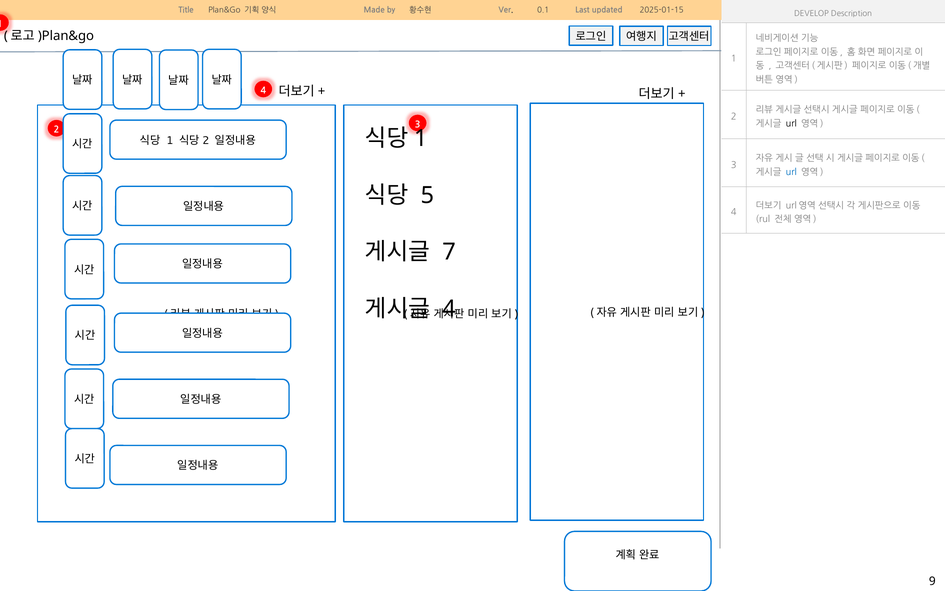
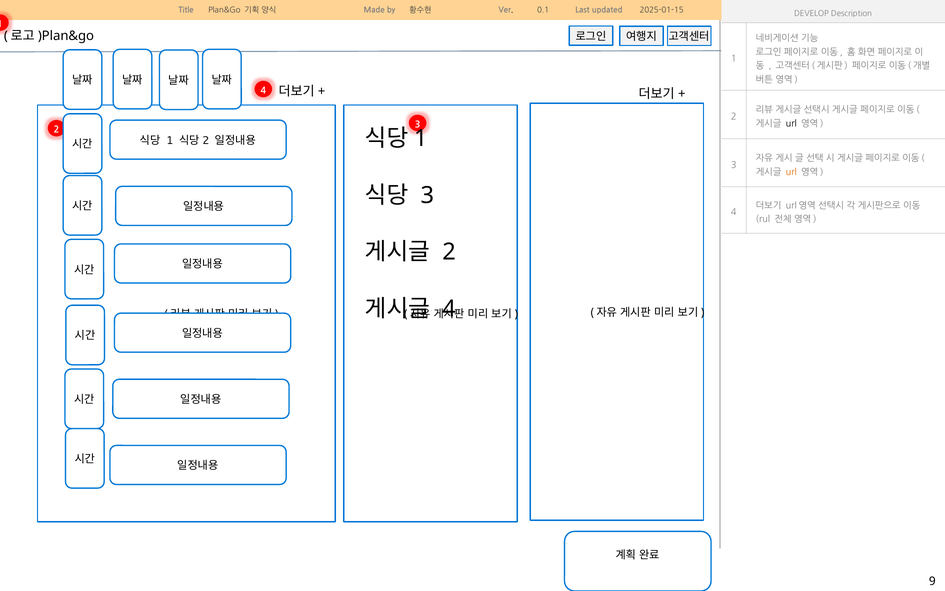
url colour: blue -> orange (791, 172)
5: 5 -> 3 (427, 195)
7: 7 -> 2 (449, 252)
